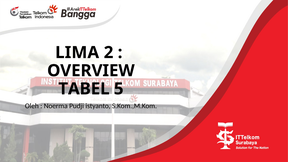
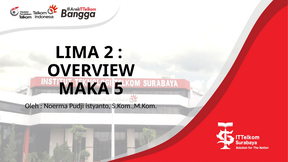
TABEL: TABEL -> MAKA (84, 89)
